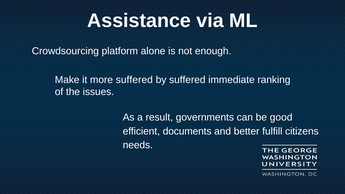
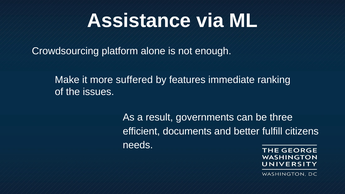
by suffered: suffered -> features (187, 80)
good: good -> three (281, 117)
